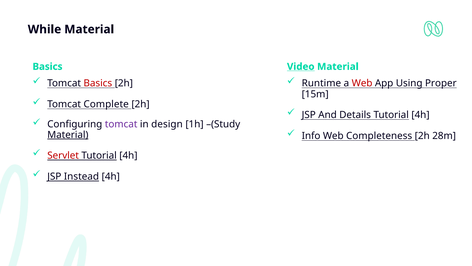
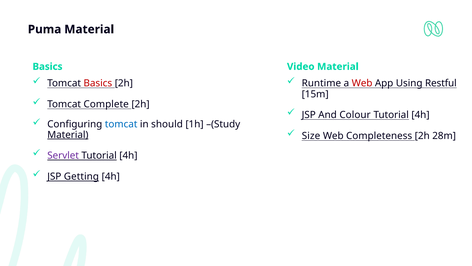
While: While -> Puma (45, 29)
Video underline: present -> none (301, 66)
Proper: Proper -> Restful (441, 83)
Details: Details -> Colour (355, 115)
tomcat colour: purple -> blue (121, 124)
design: design -> should (167, 124)
Info: Info -> Size (311, 136)
Servlet colour: red -> purple (63, 155)
Instead: Instead -> Getting (81, 176)
